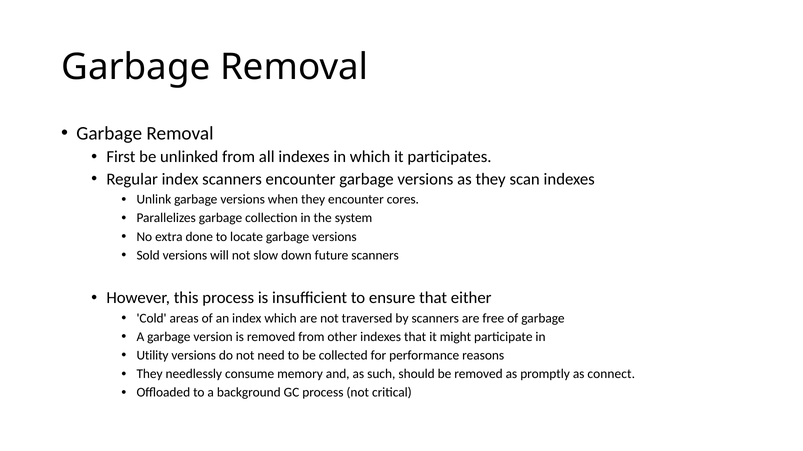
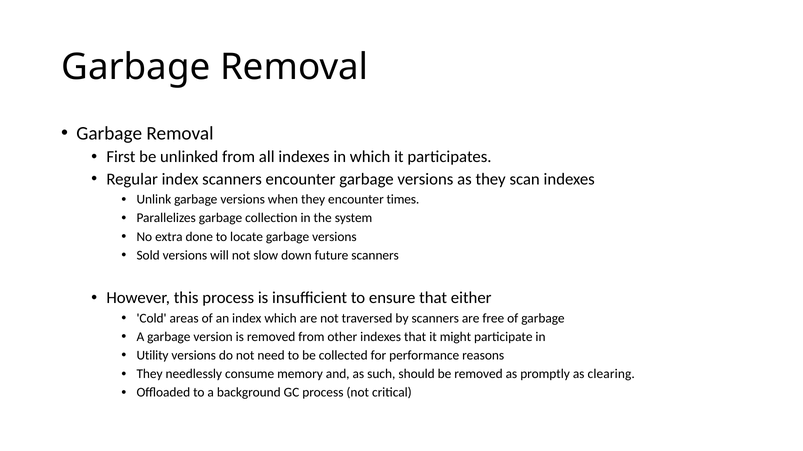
cores: cores -> times (403, 200)
connect: connect -> clearing (611, 375)
